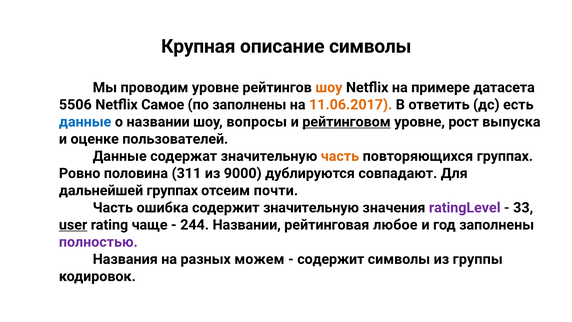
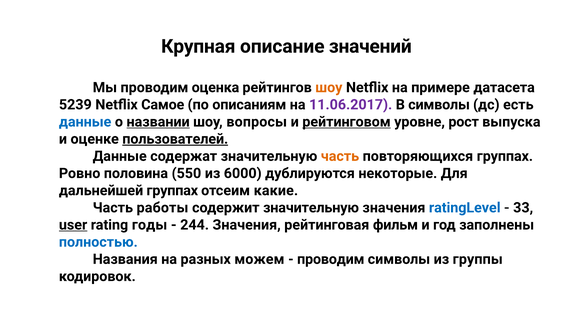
описание символы: символы -> значений (370, 46)
проводим уровне: уровне -> оценка (215, 87)
5506: 5506 -> 5239 (75, 105)
по заполнены: заполнены -> описаниям (249, 105)
11.06.2017 colour: orange -> purple (351, 105)
В ответить: ответить -> символы (439, 105)
названии underline: none -> present (158, 122)
пользователей underline: none -> present (175, 139)
311: 311 -> 550 (186, 173)
9000: 9000 -> 6000 (243, 173)
совпадают: совпадают -> некоторые (398, 173)
почти: почти -> какие (276, 190)
ошибка: ошибка -> работы (162, 208)
ratingLevel colour: purple -> blue (465, 208)
чаще: чаще -> годы (150, 225)
244 Названии: Названии -> Значения (247, 225)
любое: любое -> фильм (395, 225)
полностью colour: purple -> blue (98, 242)
содержит: содержит -> проводим (331, 259)
